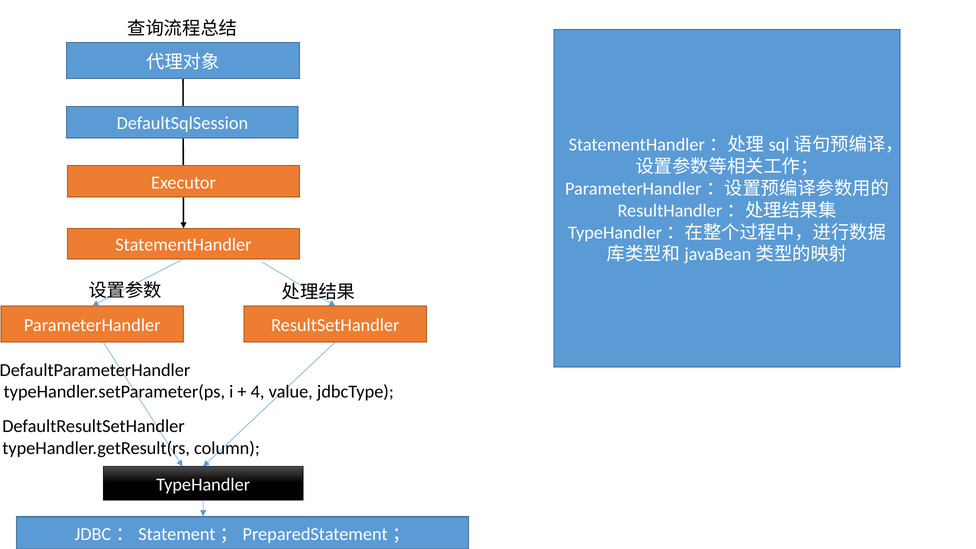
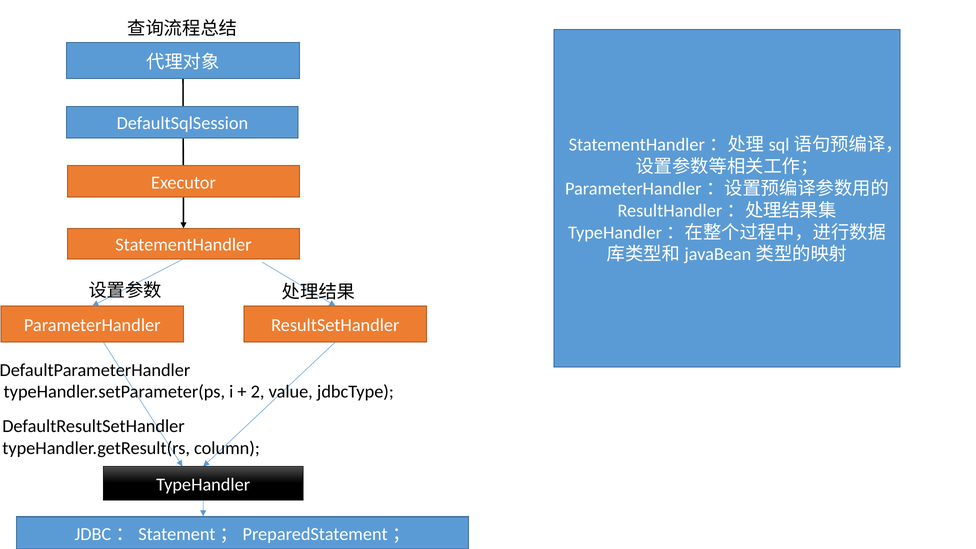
4: 4 -> 2 (258, 392)
